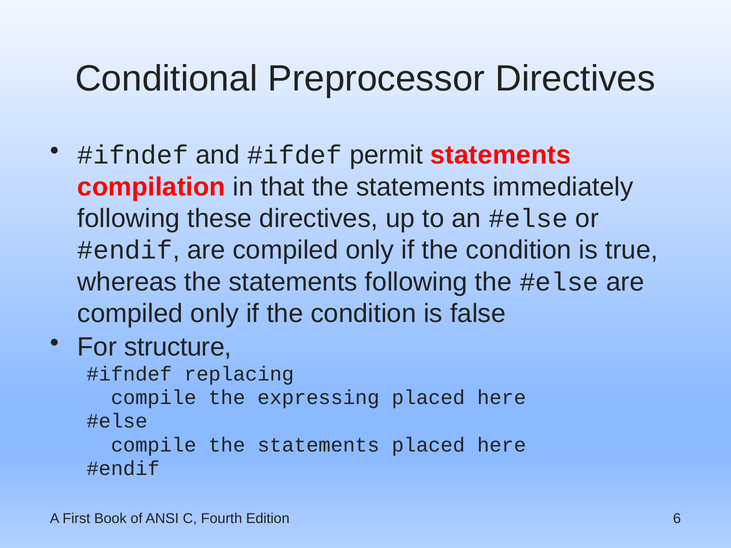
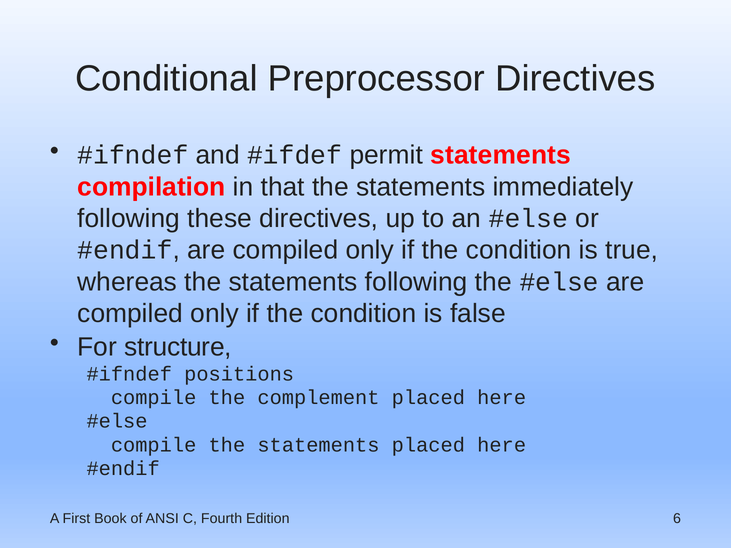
replacing: replacing -> positions (239, 374)
expressing: expressing -> complement (318, 398)
